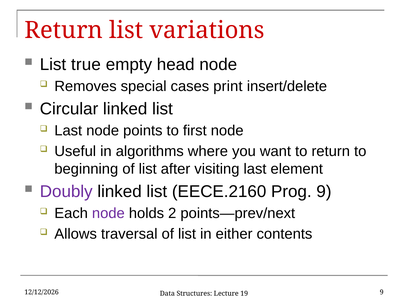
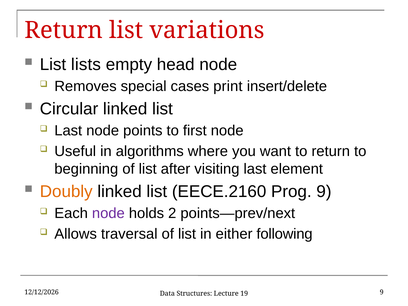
true: true -> lists (86, 64)
Doubly colour: purple -> orange (66, 192)
contents: contents -> following (285, 234)
